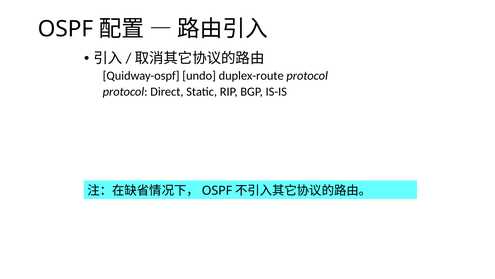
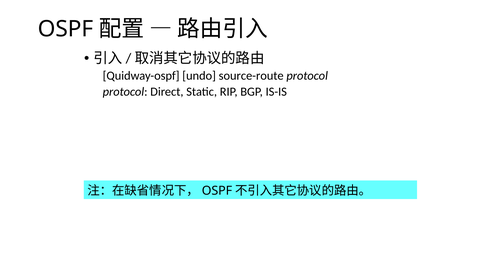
duplex-route: duplex-route -> source-route (251, 75)
